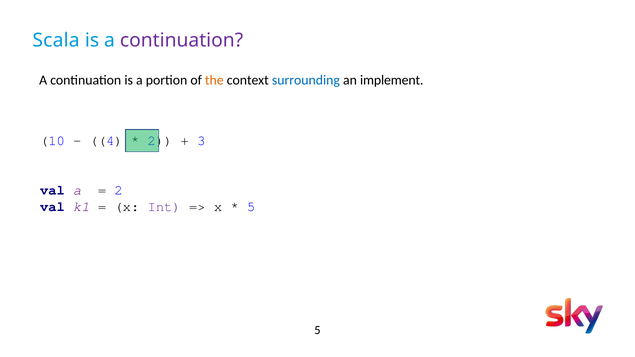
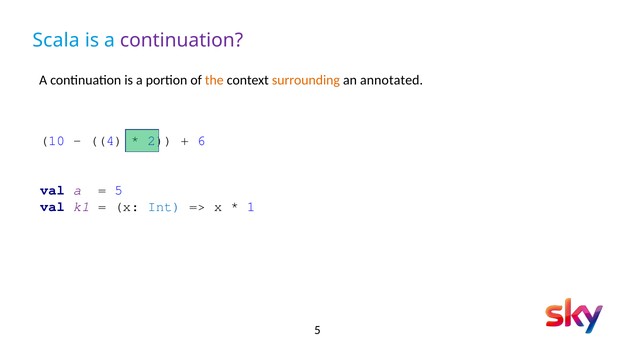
surrounding colour: blue -> orange (306, 80)
implement: implement -> annotated (392, 80)
3: 3 -> 6 (201, 141)
2: 2 -> 5 (119, 190)
Int colour: purple -> blue (164, 207)
5: 5 -> 1 (251, 207)
